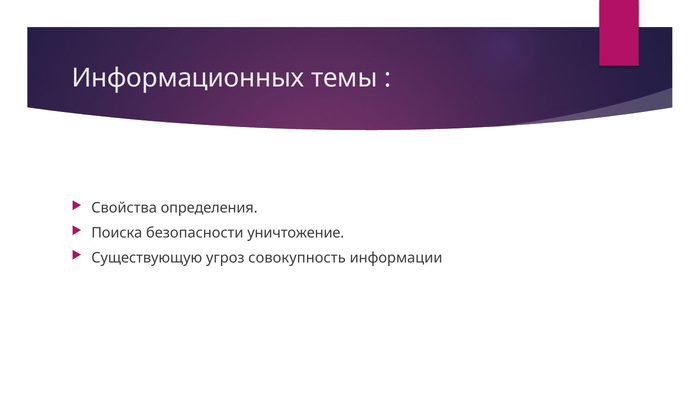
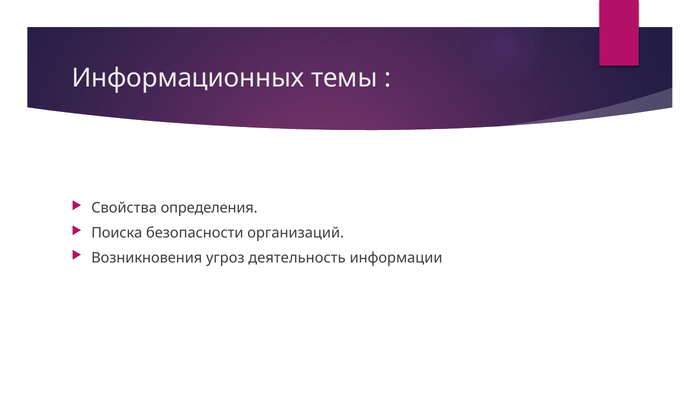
уничтожение: уничтожение -> организаций (296, 233)
Существующую: Существующую -> Возникновения (147, 258)
совокупность: совокупность -> деятельность (297, 258)
